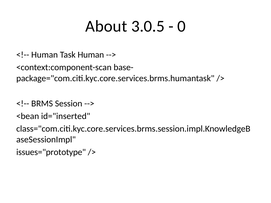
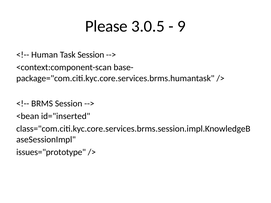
About: About -> Please (106, 26)
0: 0 -> 9 (181, 26)
Task Human: Human -> Session (91, 55)
